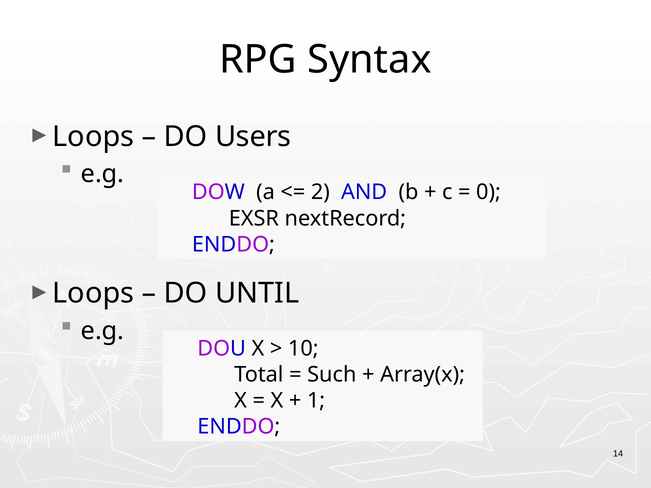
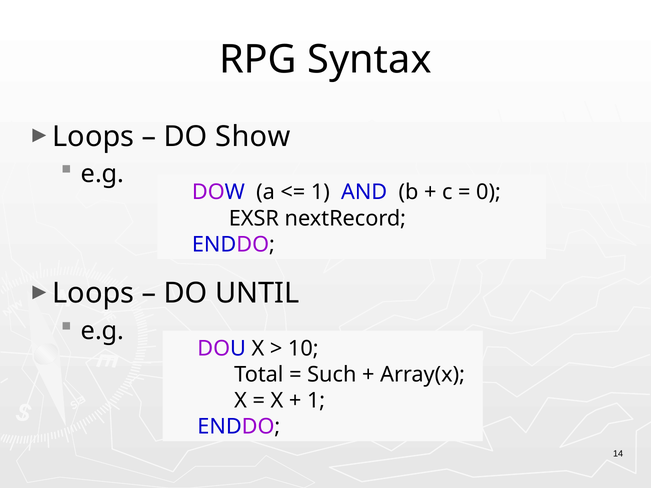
Users: Users -> Show (253, 137)
2: 2 -> 1 (320, 192)
